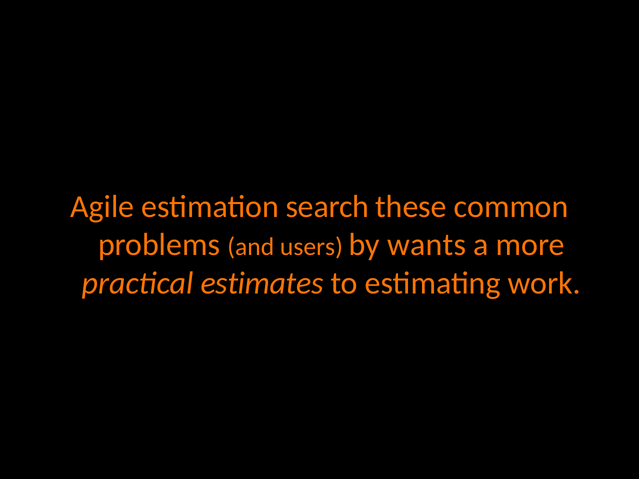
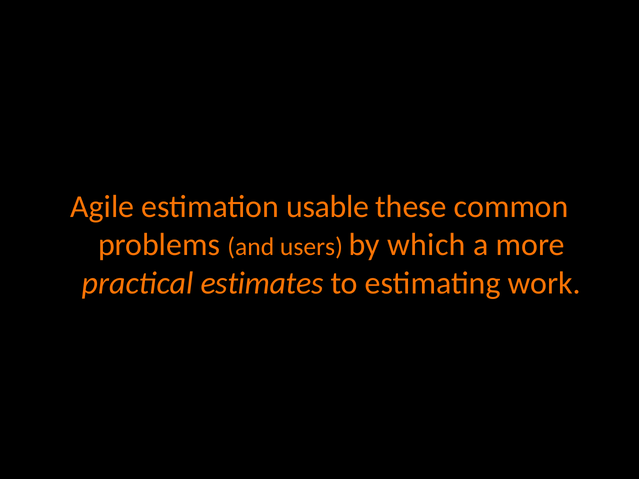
search: search -> usable (328, 207)
wants: wants -> which (426, 245)
